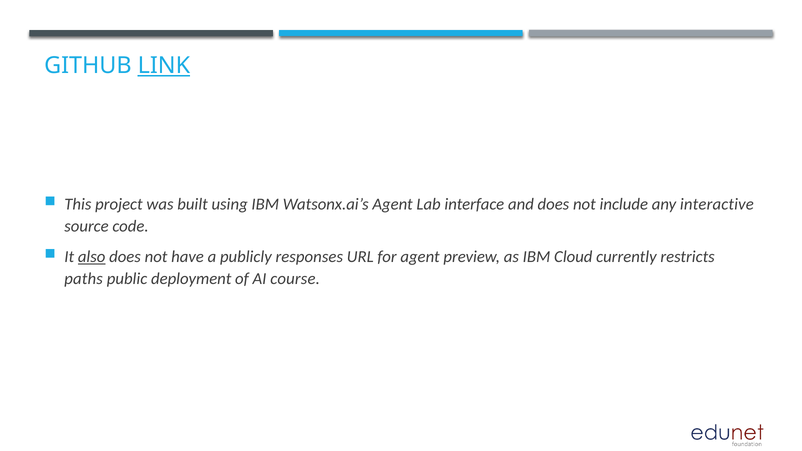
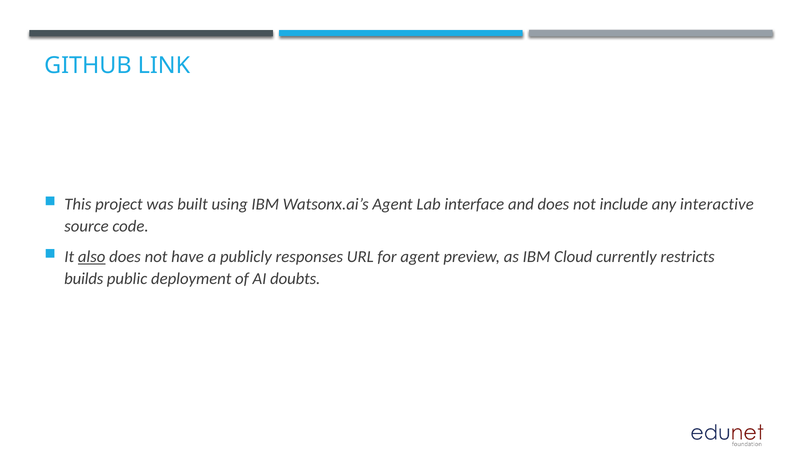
LINK underline: present -> none (164, 66)
paths: paths -> builds (84, 279)
course: course -> doubts (295, 279)
